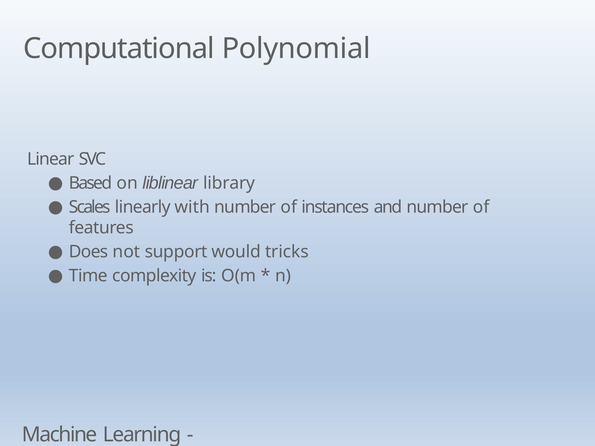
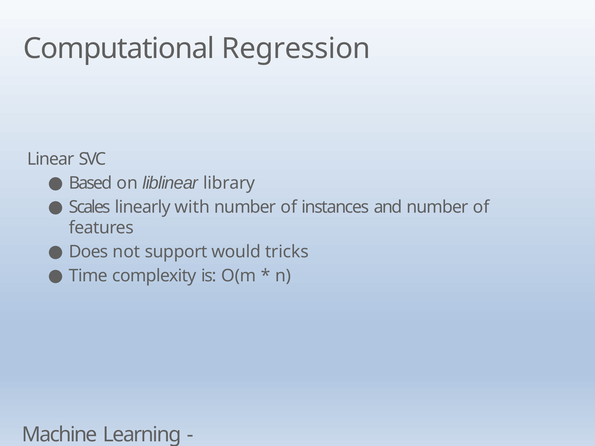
Polynomial: Polynomial -> Regression (296, 49)
